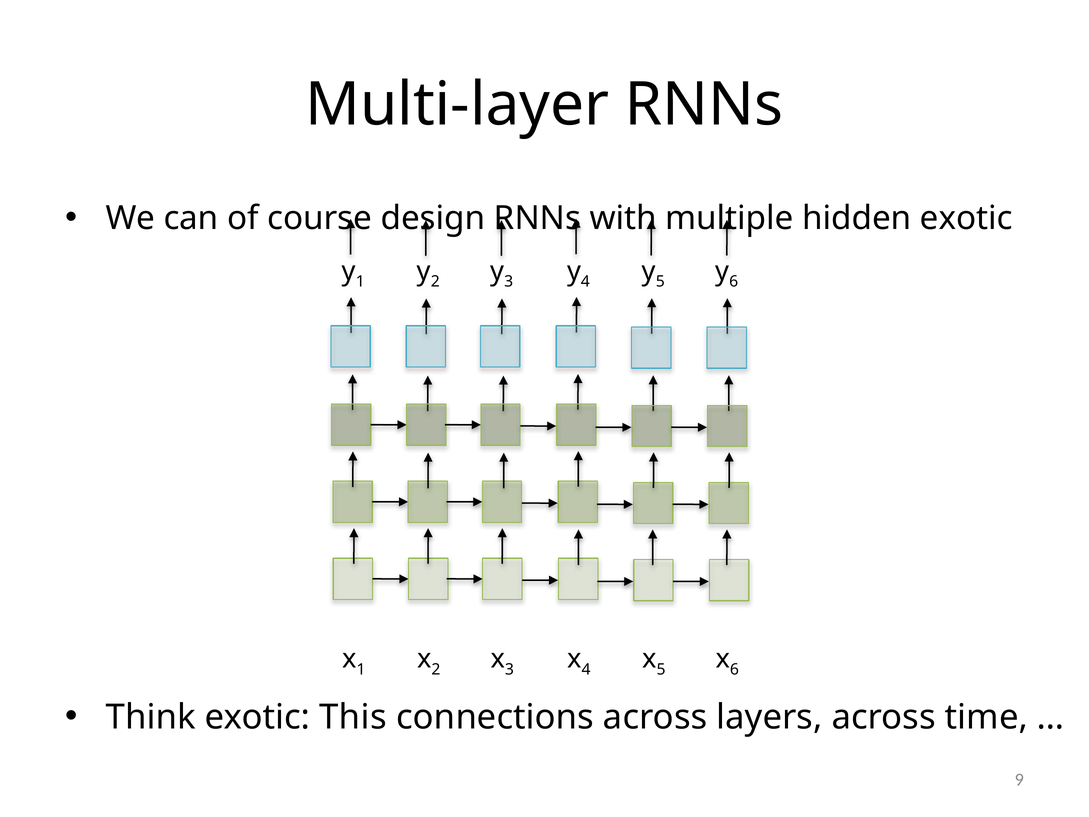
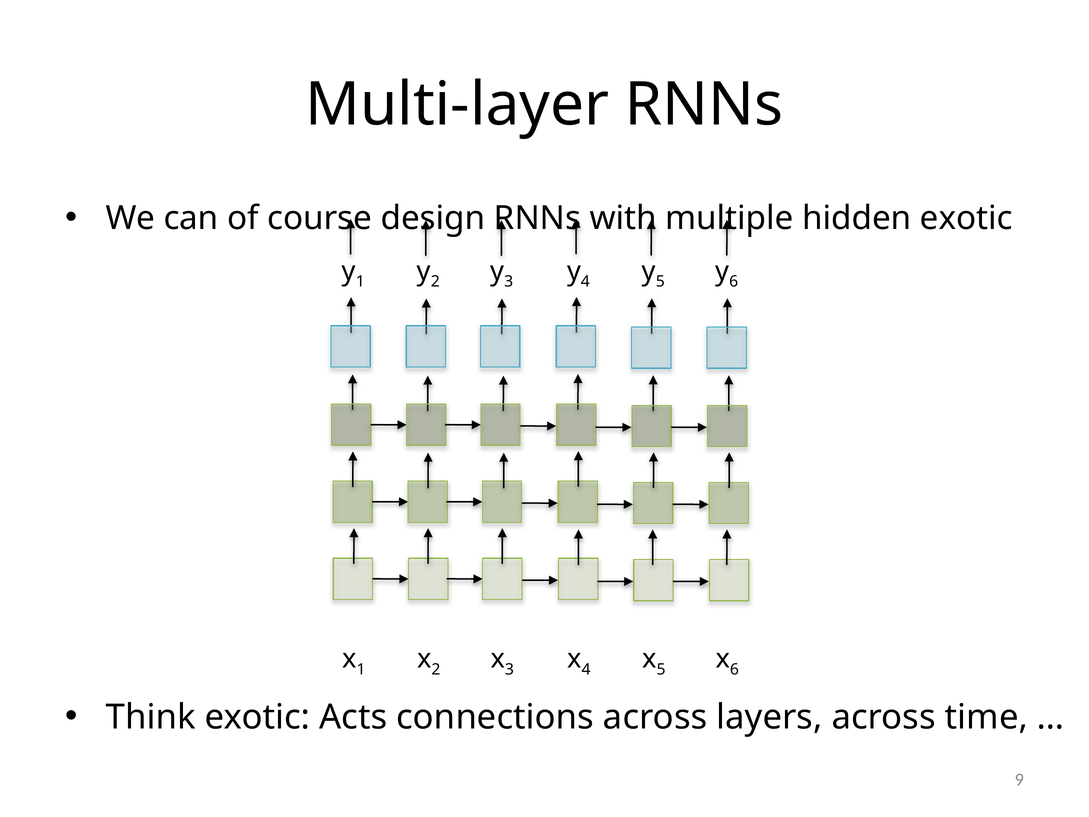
This: This -> Acts (353, 717)
